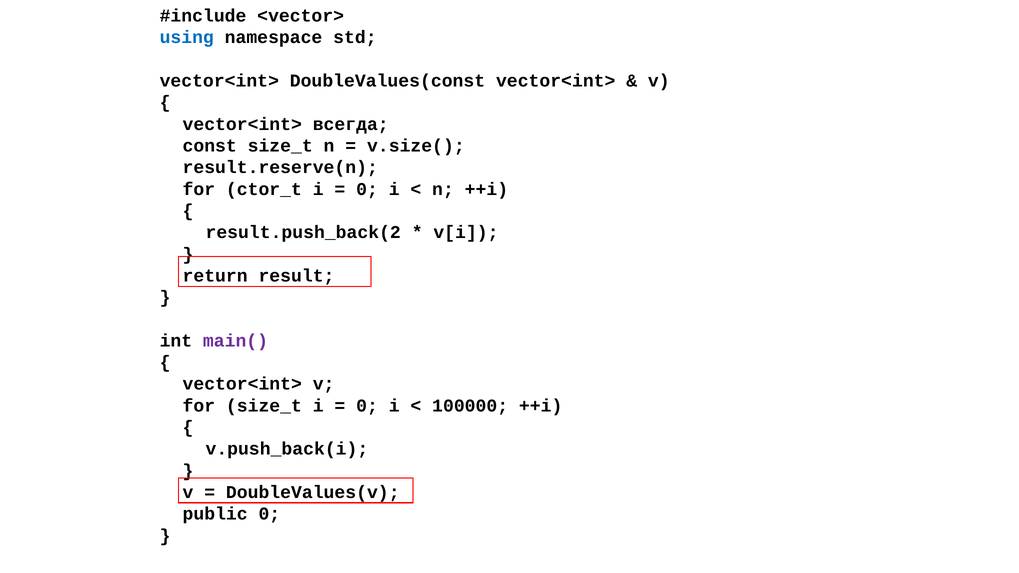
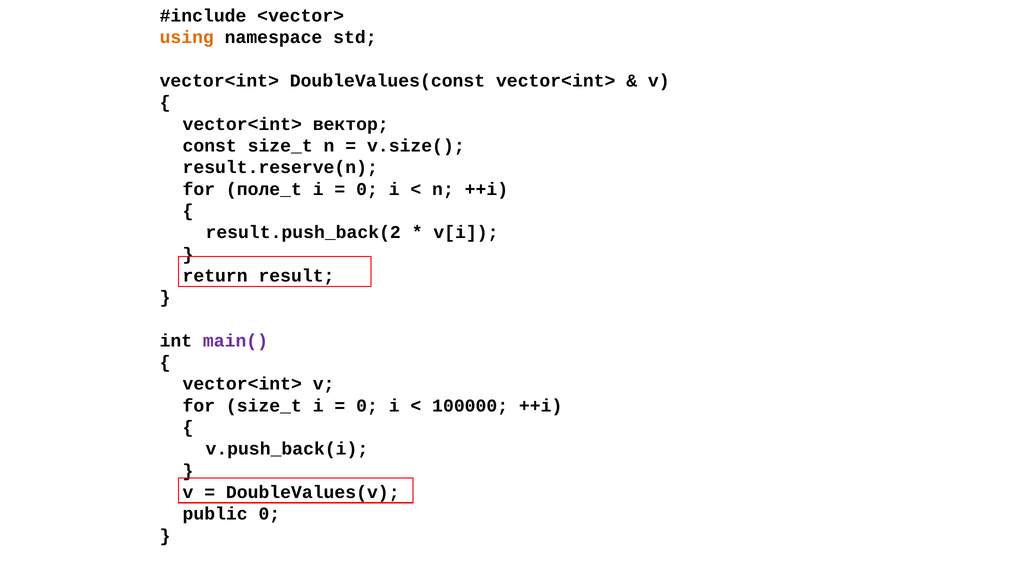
using colour: blue -> orange (187, 37)
всегда: всегда -> вектор (351, 124)
ctor_t: ctor_t -> поле_t (264, 189)
